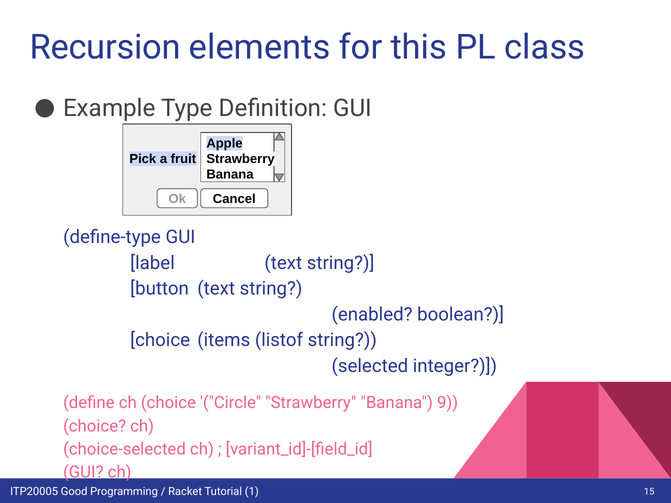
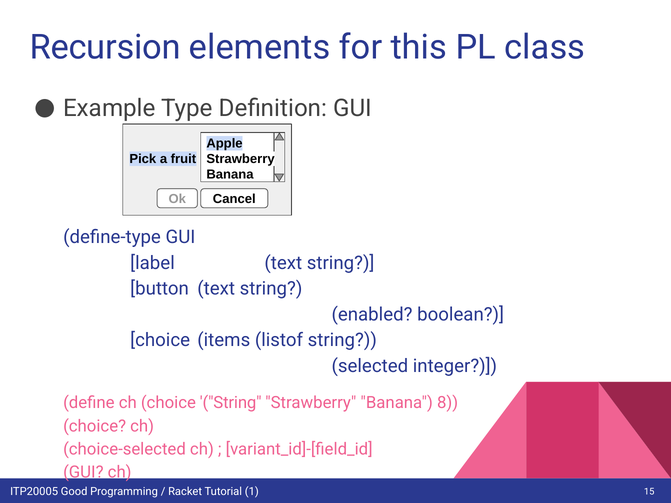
choice Circle: Circle -> String (231, 403)
9: 9 -> 8 (448, 403)
